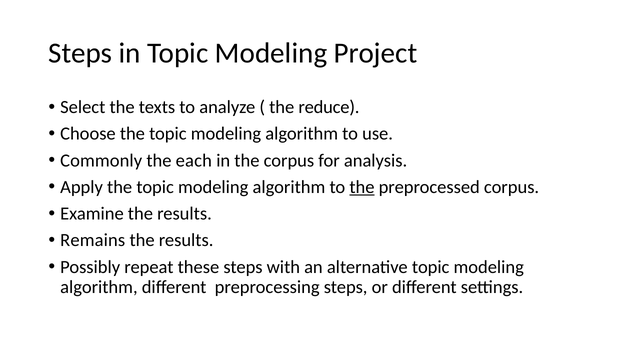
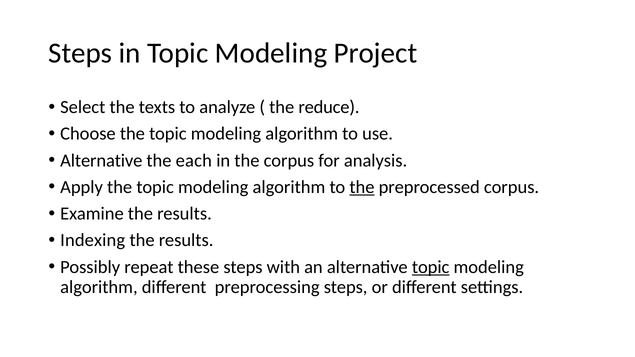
Commonly: Commonly -> Alternative (101, 161)
Remains: Remains -> Indexing (93, 240)
topic underline: none -> present (431, 267)
